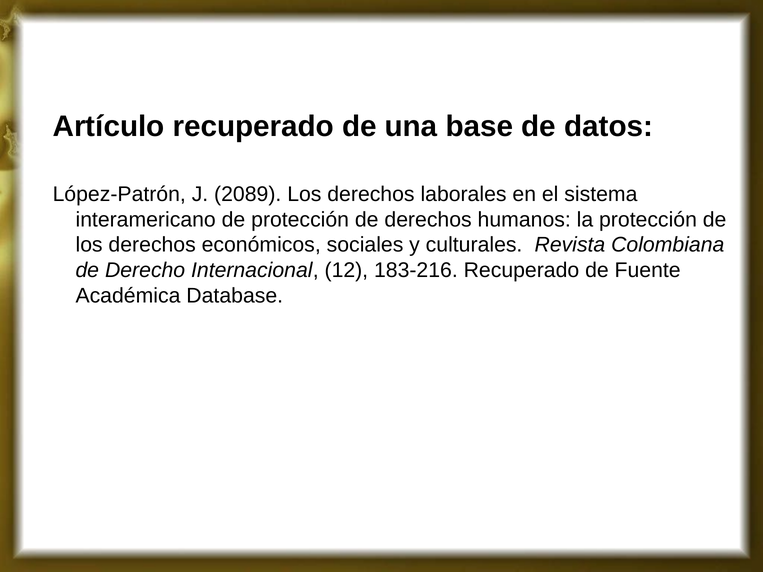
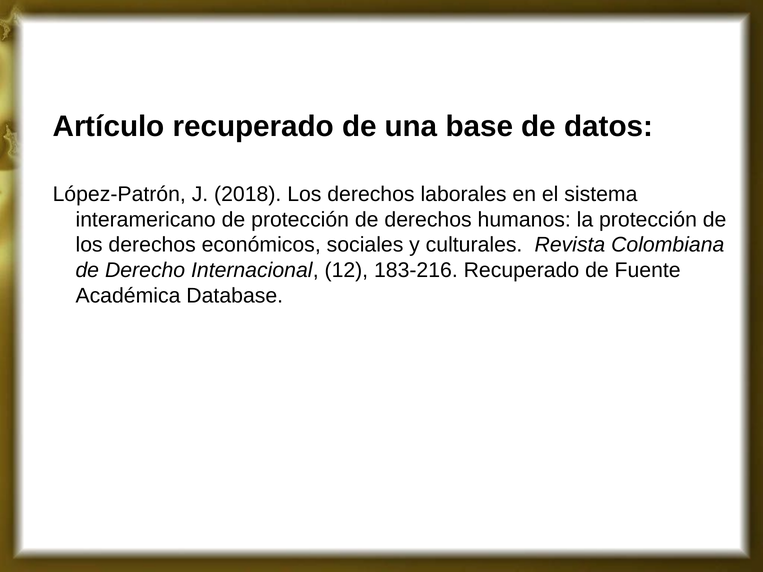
2089: 2089 -> 2018 (248, 194)
